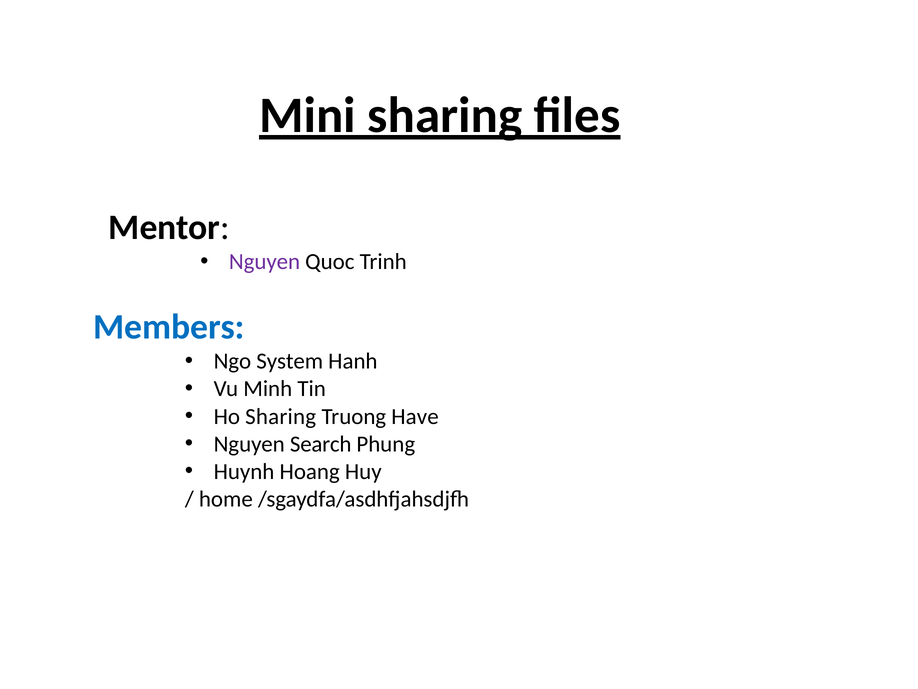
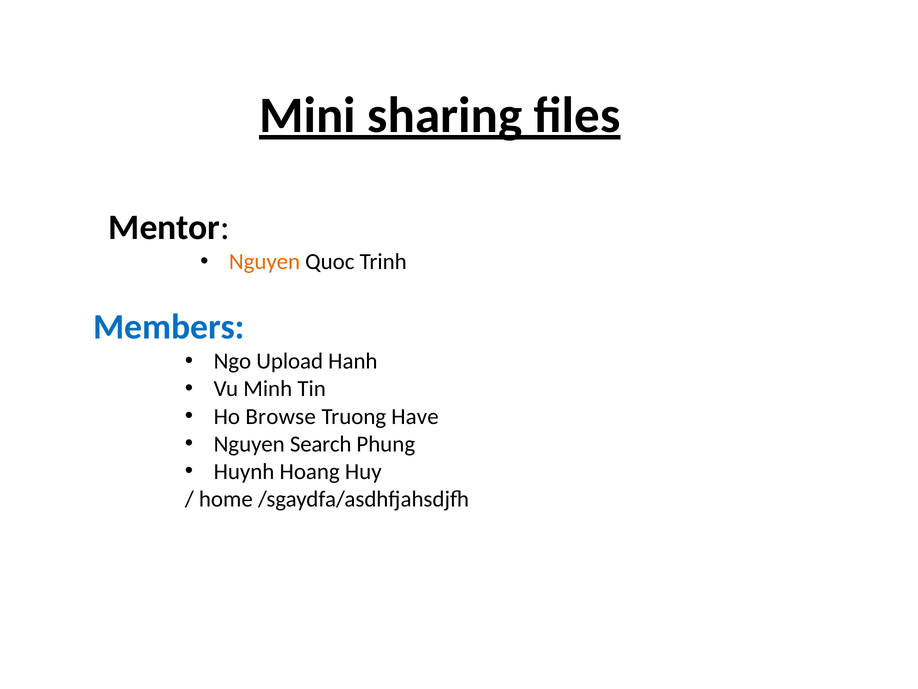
Nguyen colour: purple -> orange (265, 262)
System: System -> Upload (290, 361)
Ho Sharing: Sharing -> Browse (281, 416)
